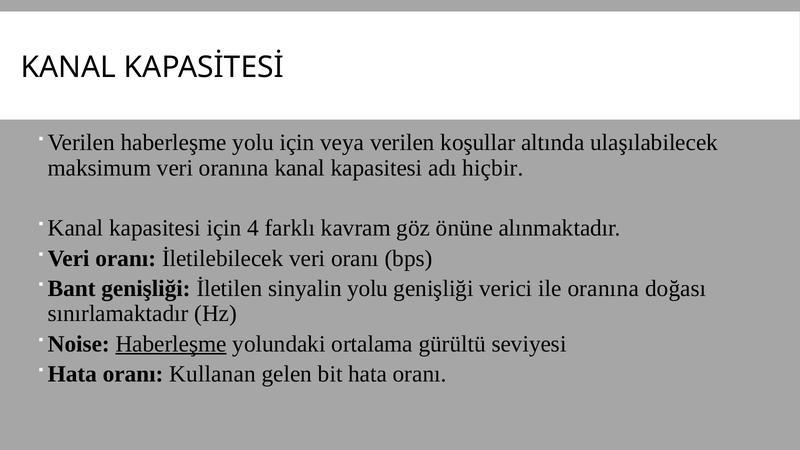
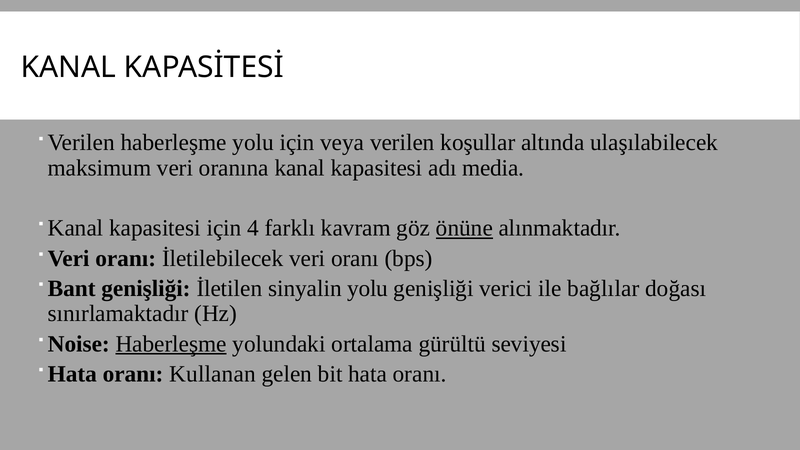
hiçbir: hiçbir -> media (493, 168)
önüne underline: none -> present (464, 228)
ile oranına: oranına -> bağlılar (603, 289)
